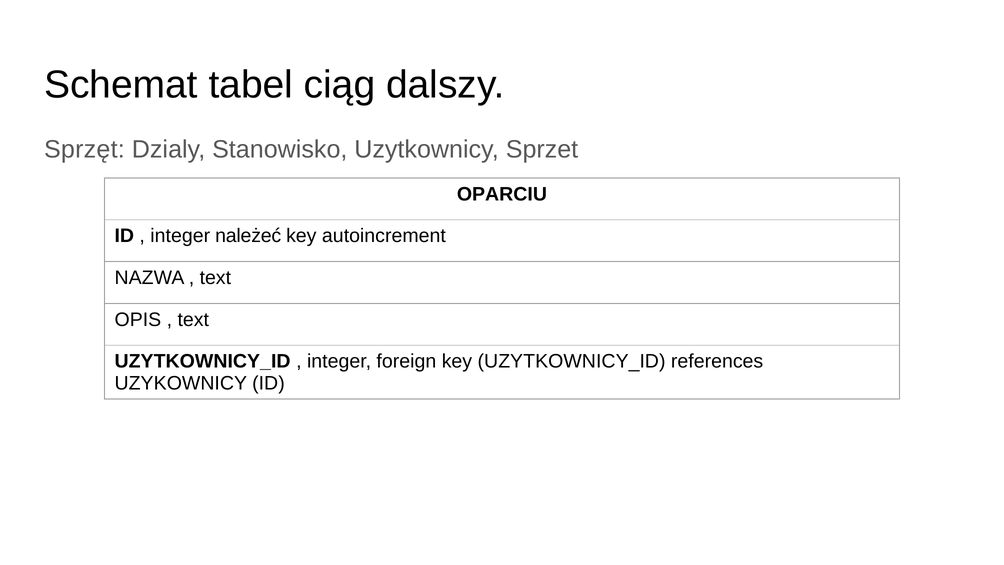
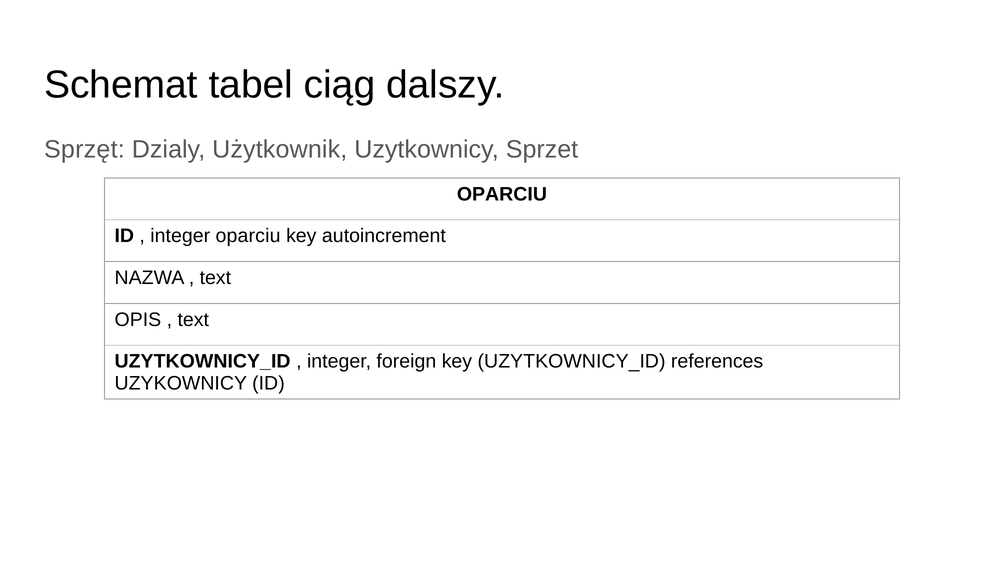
Stanowisko: Stanowisko -> Użytkownik (280, 149)
integer należeć: należeć -> oparciu (248, 236)
